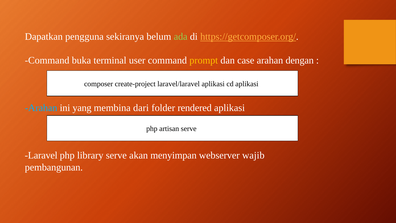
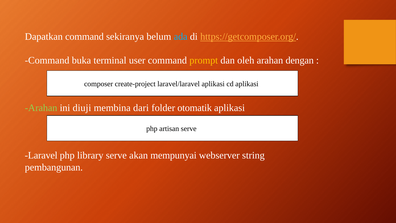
Dapatkan pengguna: pengguna -> command (84, 36)
ada colour: light green -> light blue (181, 36)
case: case -> oleh (246, 60)
Arahan colour: light blue -> light green (41, 108)
yang: yang -> diuji (82, 108)
rendered: rendered -> otomatik (195, 108)
menyimpan: menyimpan -> mempunyai (173, 155)
wajib: wajib -> string (253, 155)
